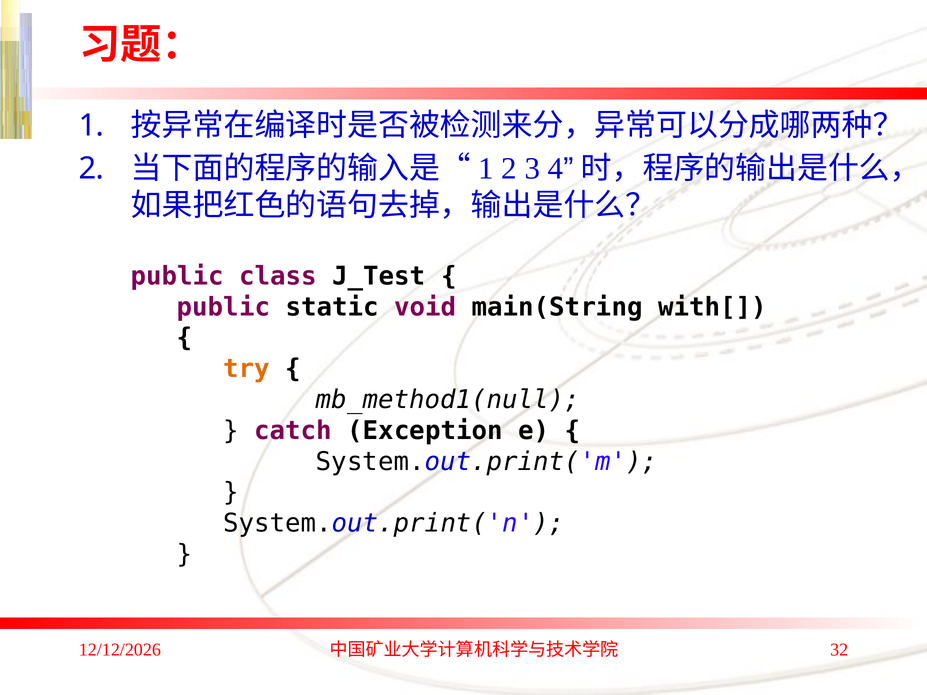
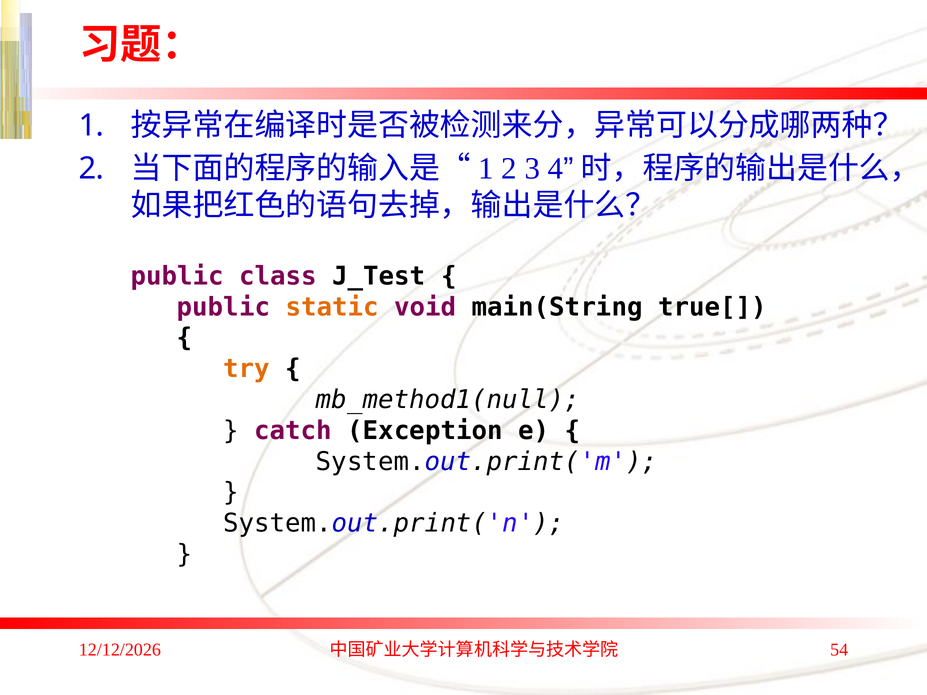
static colour: black -> orange (332, 307)
with[: with[ -> true[ (713, 307)
32: 32 -> 54 (839, 650)
